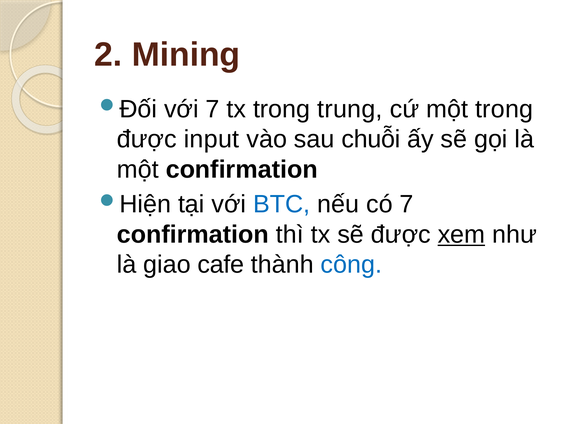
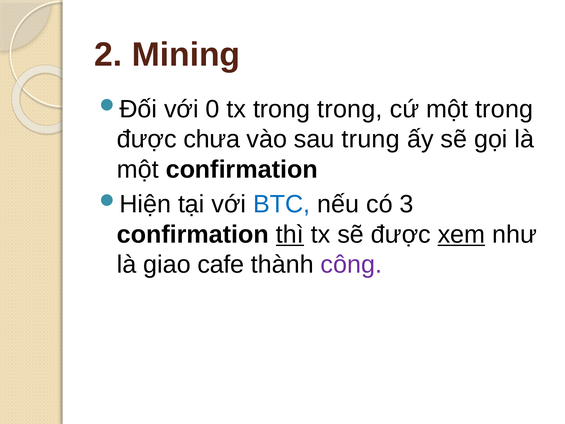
với 7: 7 -> 0 (213, 109)
trong trung: trung -> trong (350, 109)
input: input -> chưa (212, 139)
chuỗi: chuỗi -> trung (371, 139)
có 7: 7 -> 3 (407, 204)
thì underline: none -> present (290, 234)
công colour: blue -> purple (351, 264)
